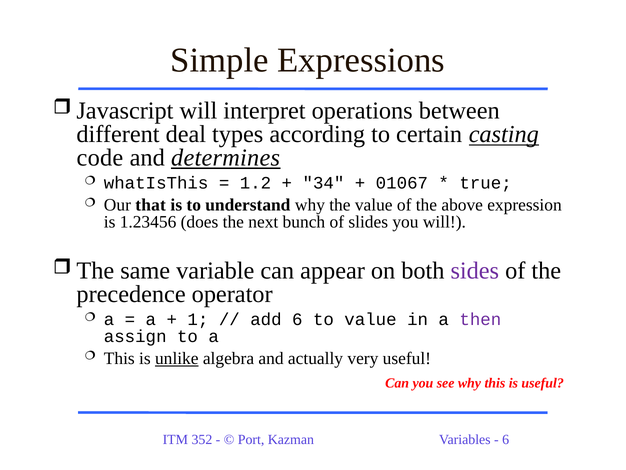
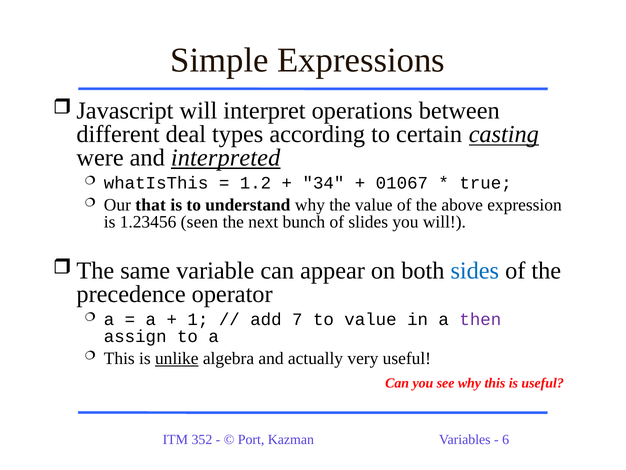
code: code -> were (100, 157)
determines: determines -> interpreted (226, 157)
does: does -> seen (199, 222)
sides colour: purple -> blue (475, 270)
add 6: 6 -> 7 (297, 319)
